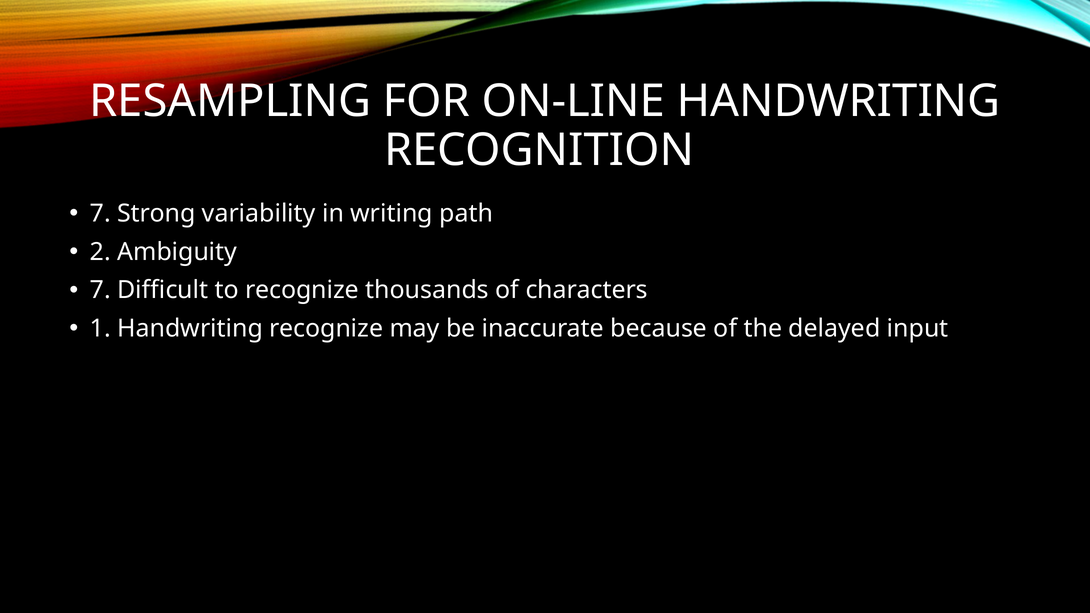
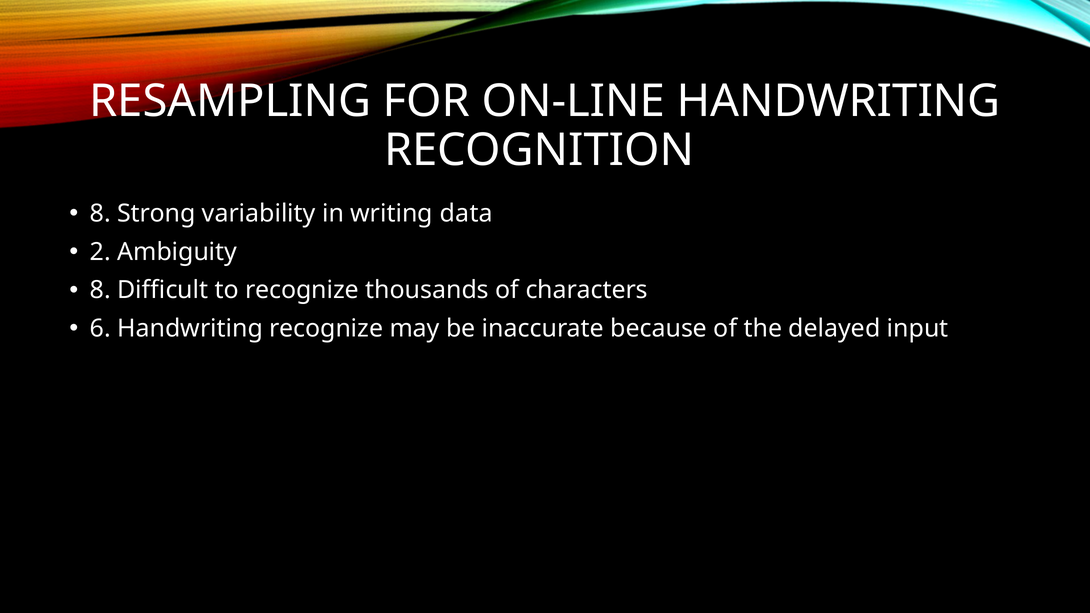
7: 7 -> 8 (100, 214)
path: path -> data (466, 214)
7: 7 -> 8 (100, 290)
1: 1 -> 6 (100, 329)
